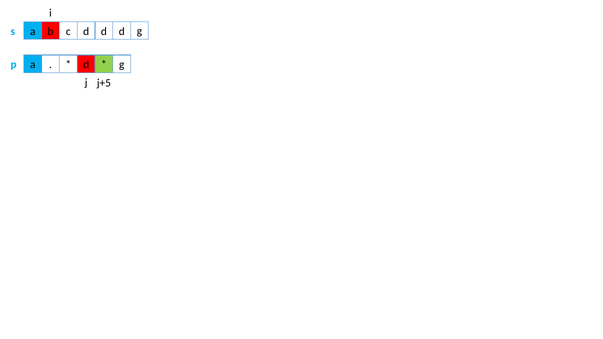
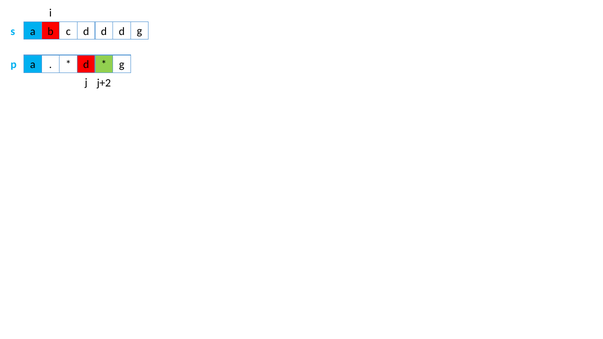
j+5: j+5 -> j+2 (104, 83)
